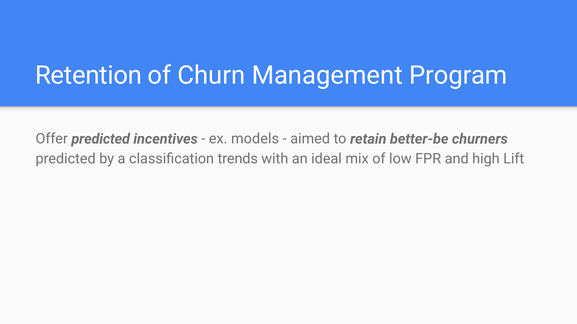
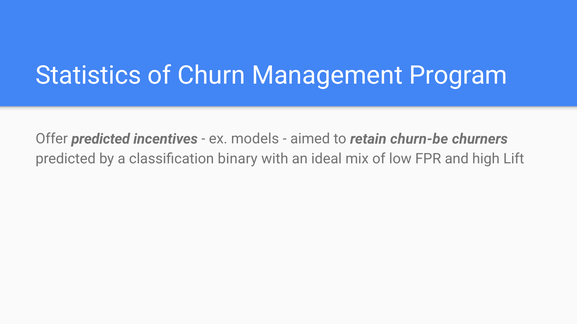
Retention: Retention -> Statistics (88, 76)
better-be: better-be -> churn-be (419, 139)
trends: trends -> binary (238, 159)
